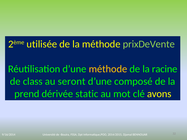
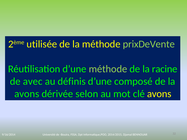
méthode colour: yellow -> light green (108, 69)
class: class -> avec (33, 82)
seront: seront -> définis (72, 82)
prend: prend -> avons (27, 94)
static: static -> selon (87, 94)
